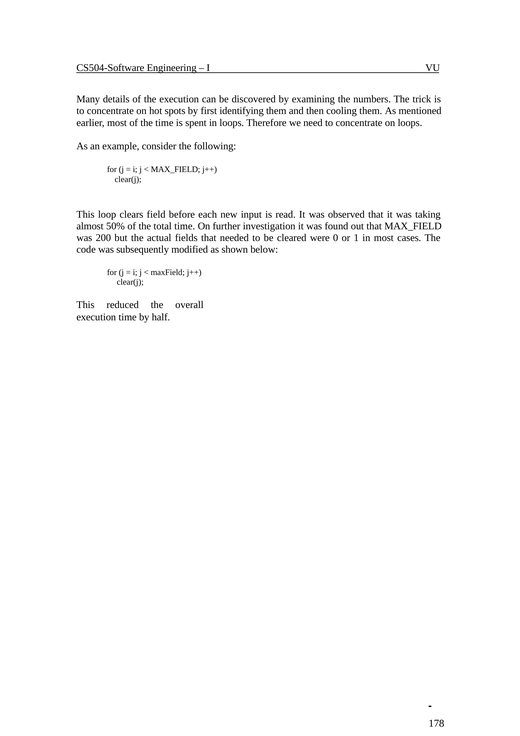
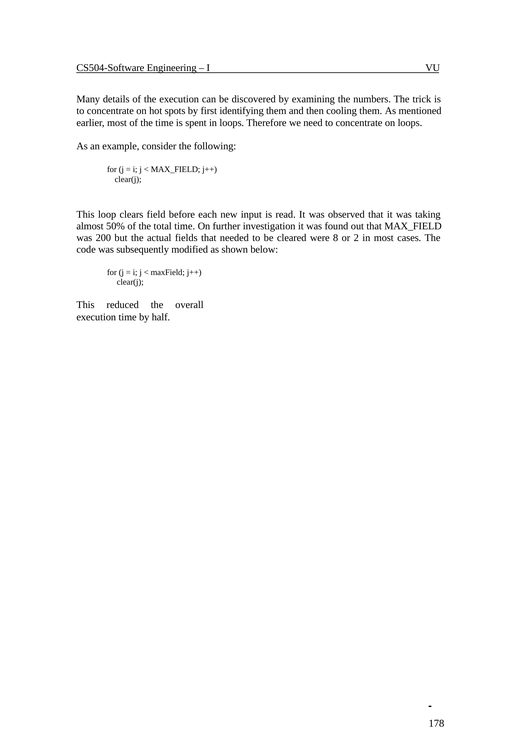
0: 0 -> 8 (336, 238)
1: 1 -> 2 (356, 238)
